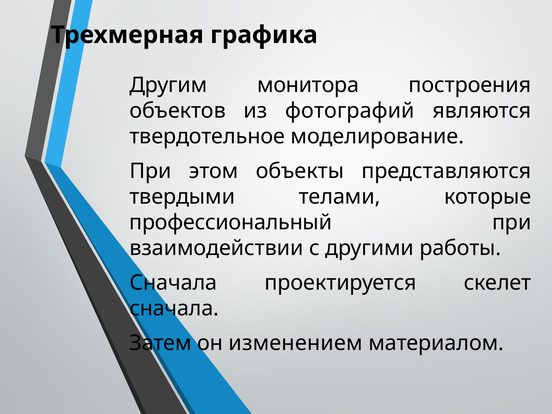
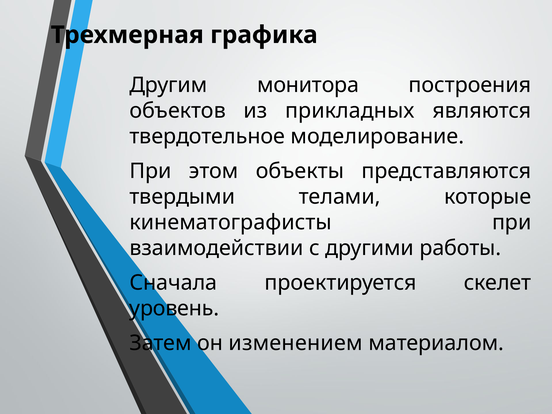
фотографий: фотографий -> прикладных (350, 111)
профессиональный: профессиональный -> кинематографисты (231, 222)
сначала: сначала -> уровень (174, 308)
